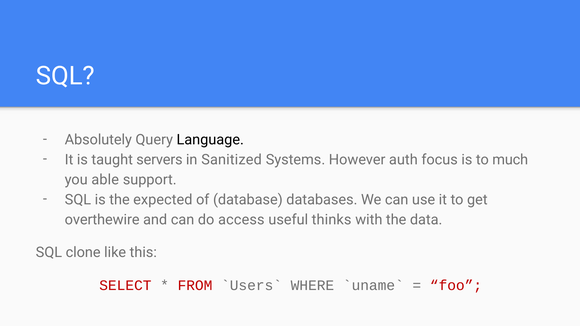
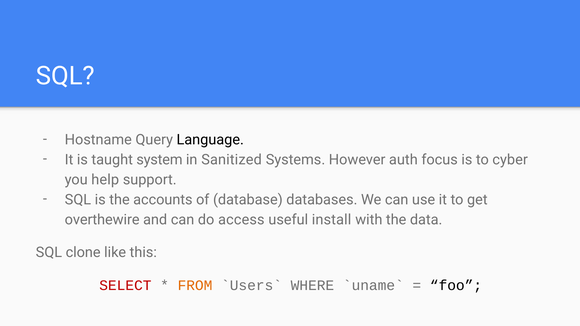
Absolutely: Absolutely -> Hostname (98, 140)
servers: servers -> system (159, 160)
much: much -> cyber (510, 160)
able: able -> help (105, 180)
expected: expected -> accounts (163, 200)
thinks: thinks -> install (332, 220)
FROM colour: red -> orange (195, 286)
foo colour: red -> black (456, 286)
